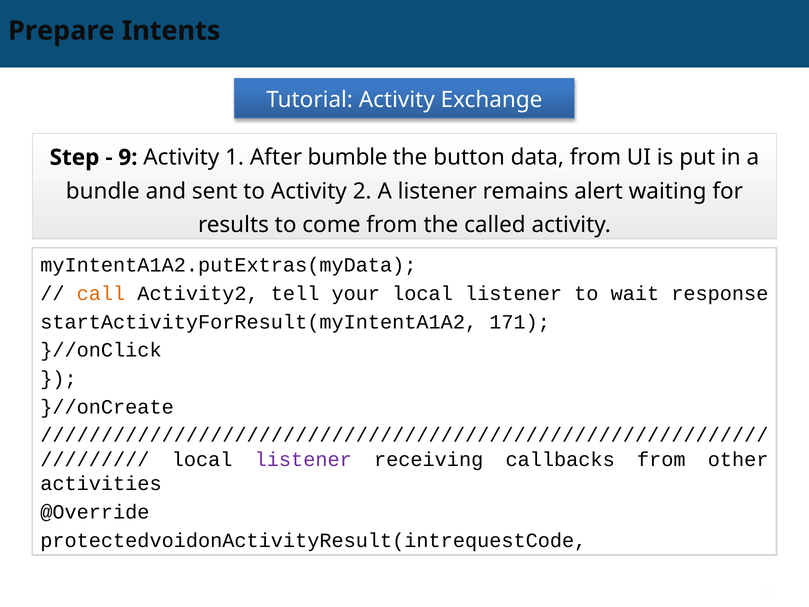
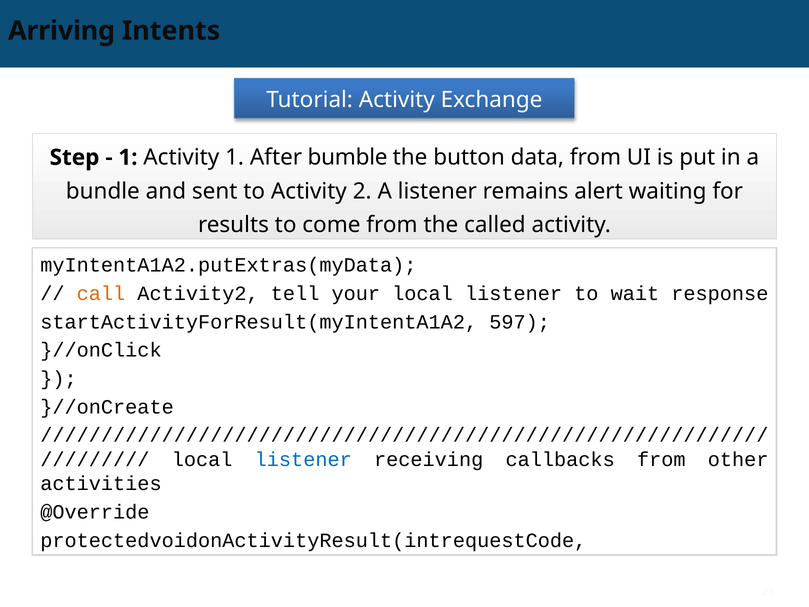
Prepare: Prepare -> Arriving (62, 31)
9: 9 -> 1 (128, 157)
171: 171 -> 597 (520, 322)
listener colour: purple -> blue (303, 459)
